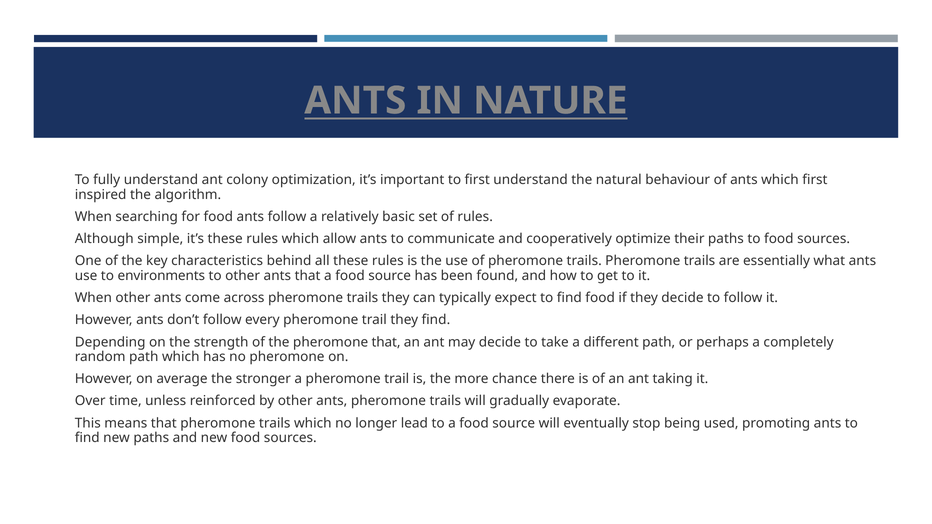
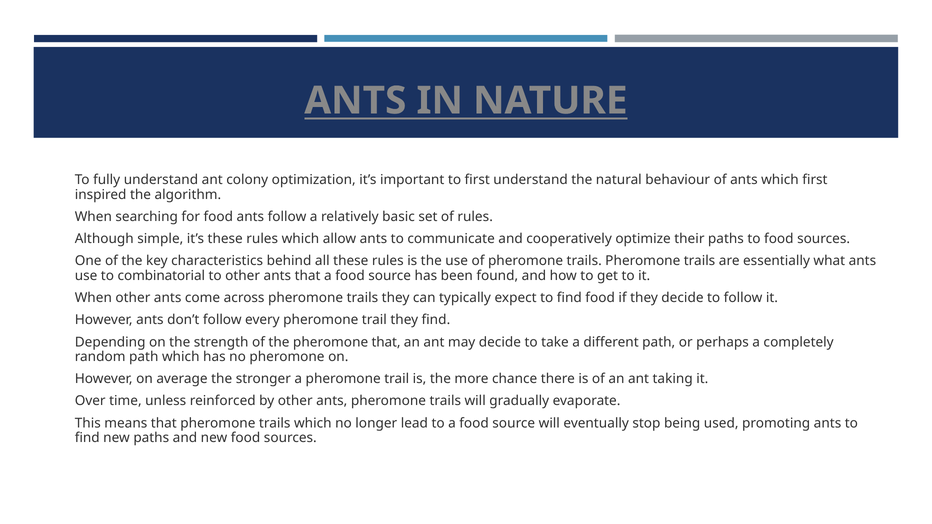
environments: environments -> combinatorial (161, 276)
